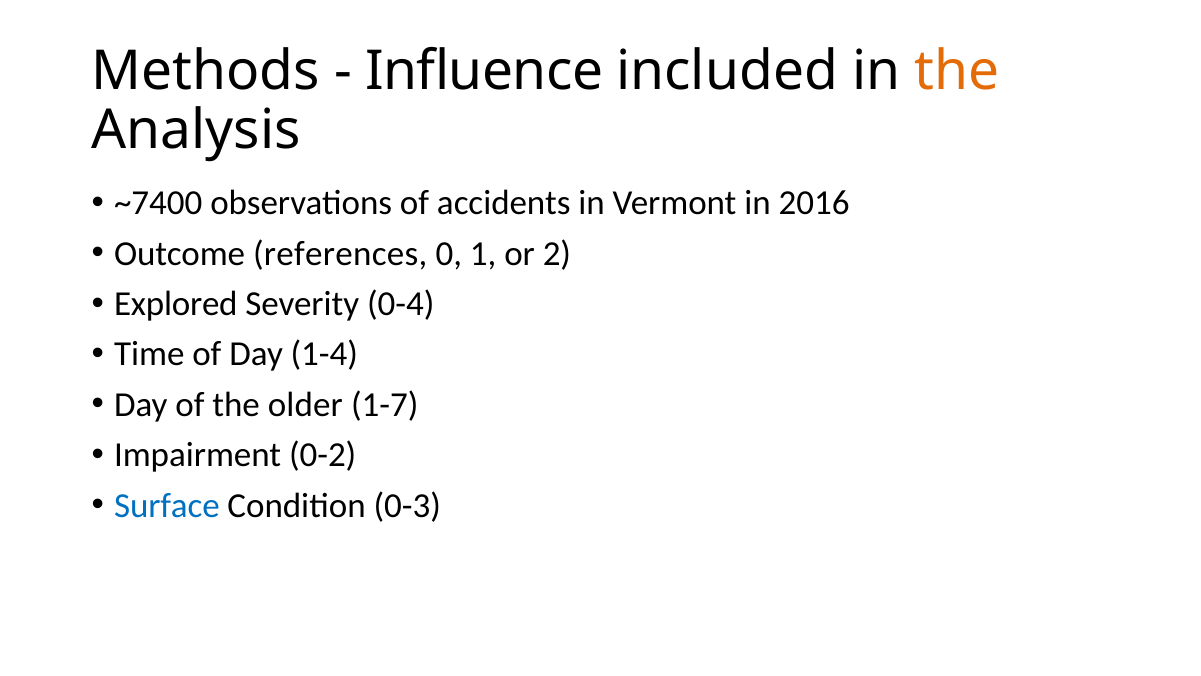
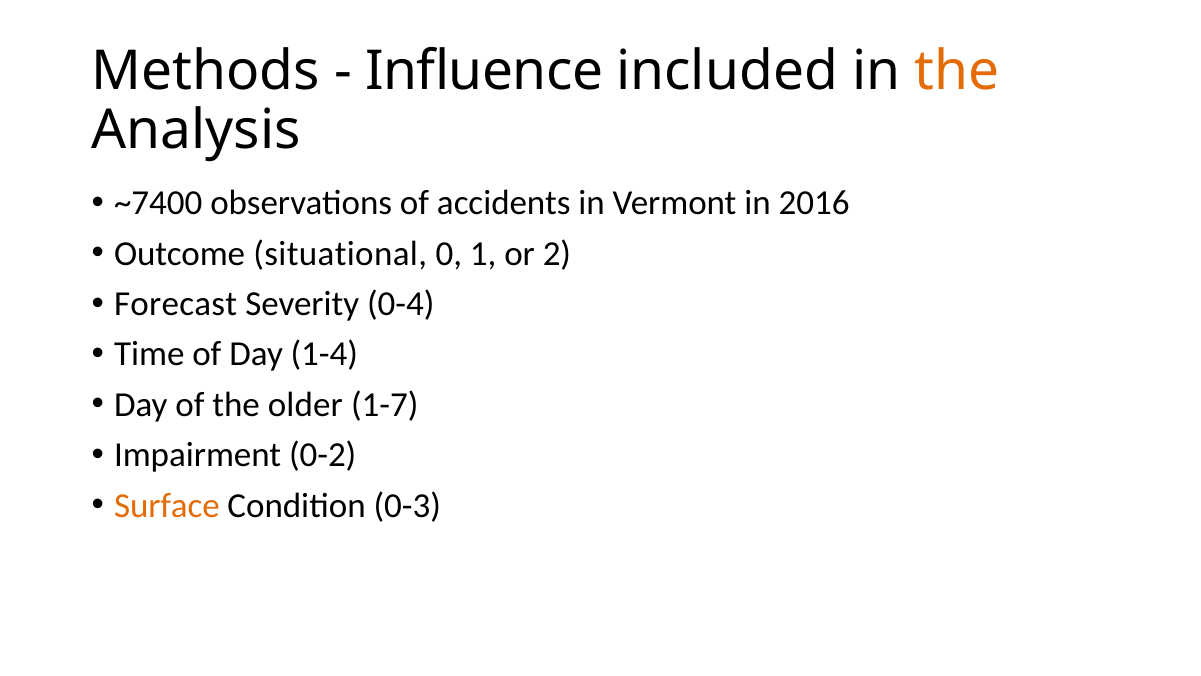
references: references -> situational (340, 253)
Explored: Explored -> Forecast (176, 304)
Surface colour: blue -> orange (167, 505)
